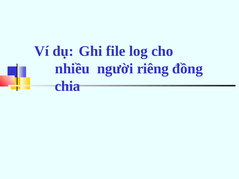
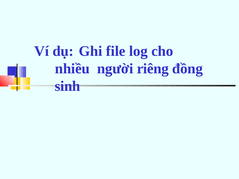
chia: chia -> sinh (68, 86)
